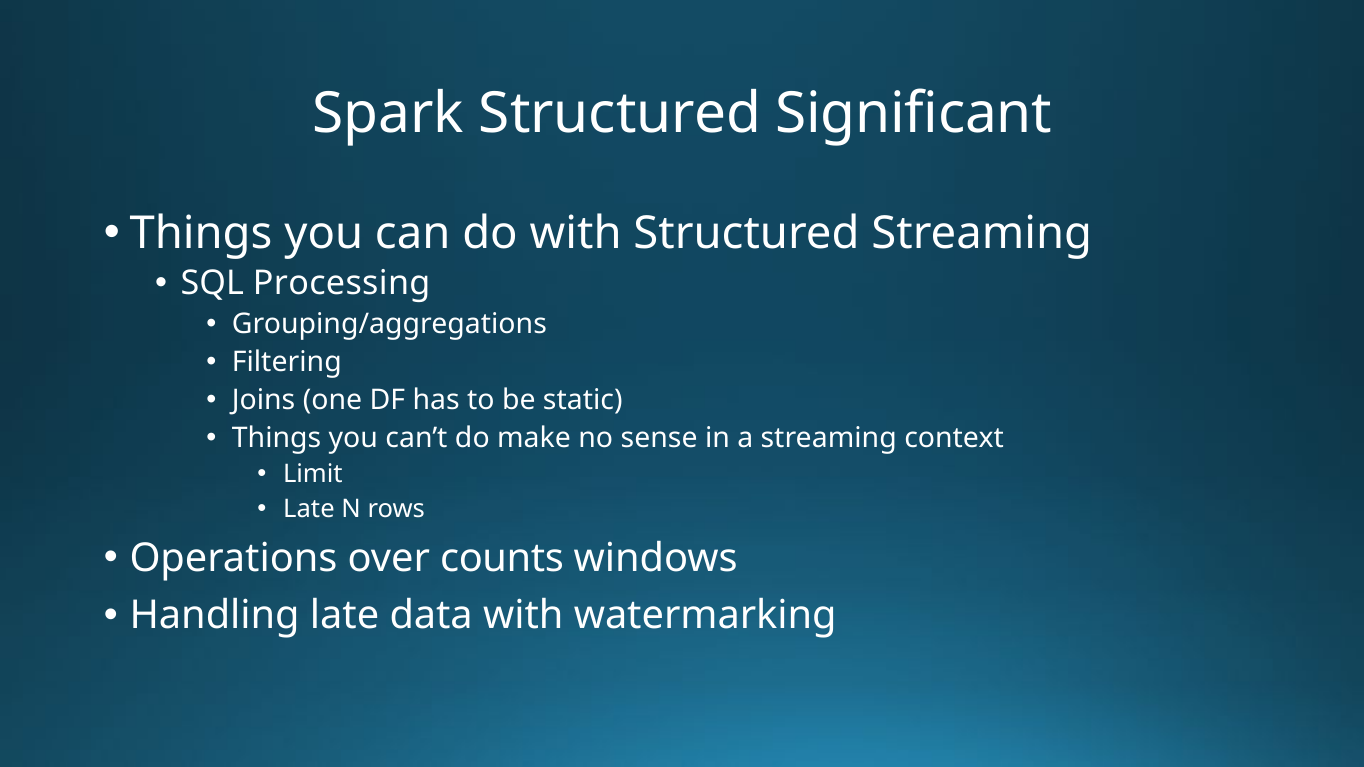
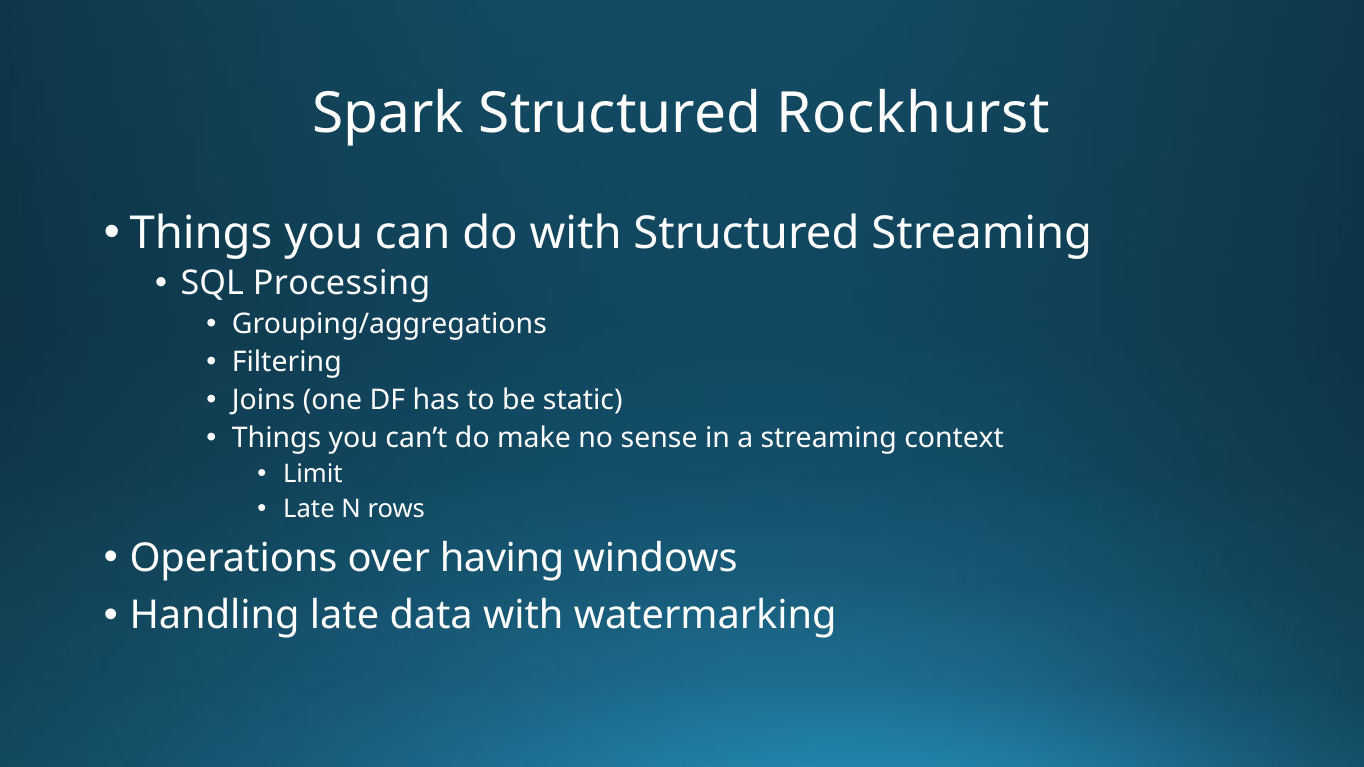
Significant: Significant -> Rockhurst (913, 114)
counts: counts -> having (502, 558)
